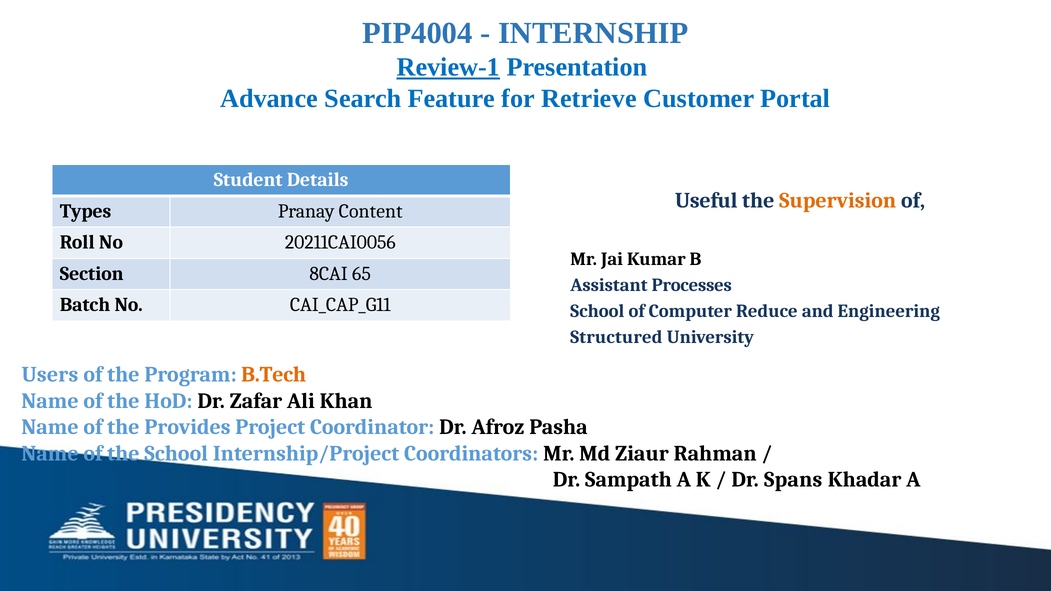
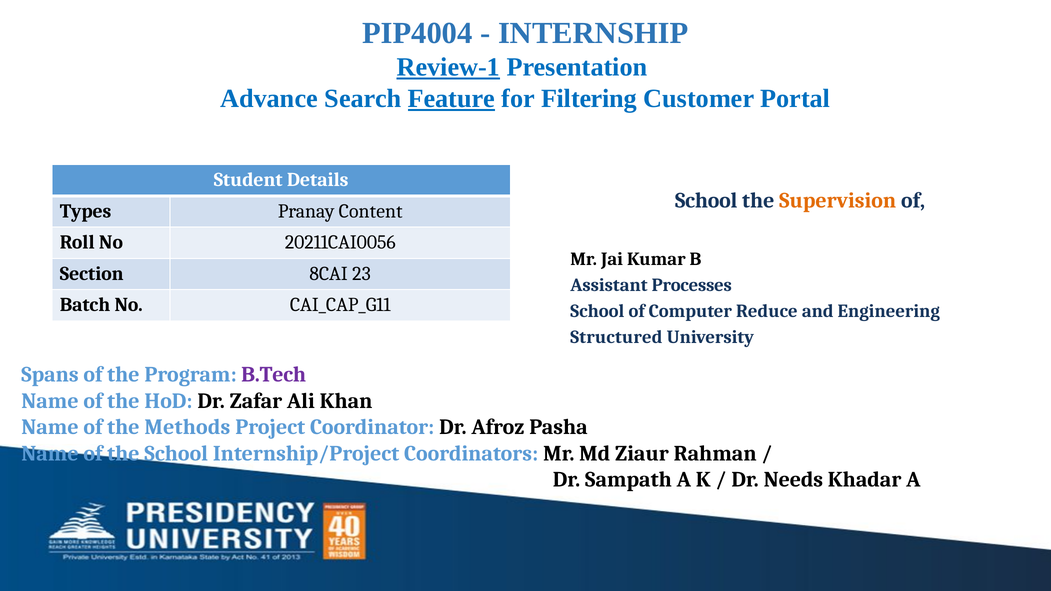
Feature underline: none -> present (451, 99)
Retrieve: Retrieve -> Filtering (589, 99)
Useful: Useful -> School (706, 201)
65: 65 -> 23 (362, 274)
Users: Users -> Spans (50, 375)
B.Tech colour: orange -> purple (274, 375)
Provides: Provides -> Methods (187, 427)
Spans: Spans -> Needs (793, 480)
